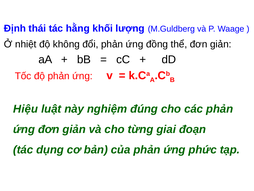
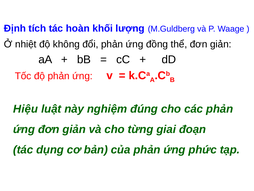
thái: thái -> tích (37, 28)
hằng: hằng -> hoàn (78, 28)
